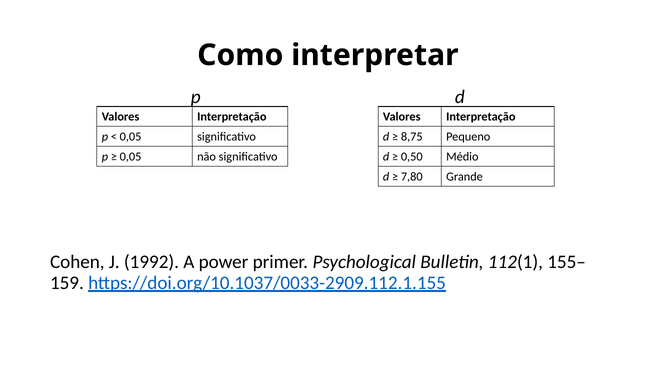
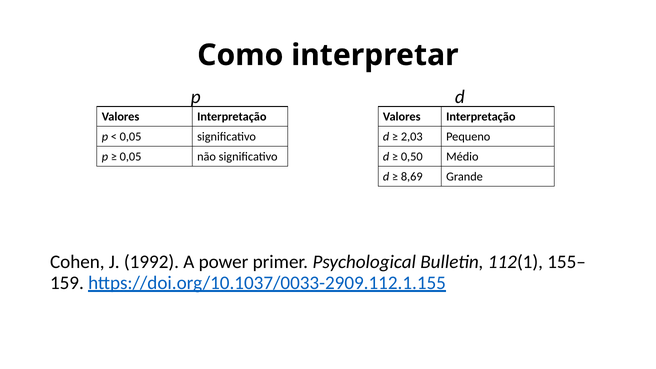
8,75: 8,75 -> 2,03 (412, 137)
7,80: 7,80 -> 8,69 (412, 176)
